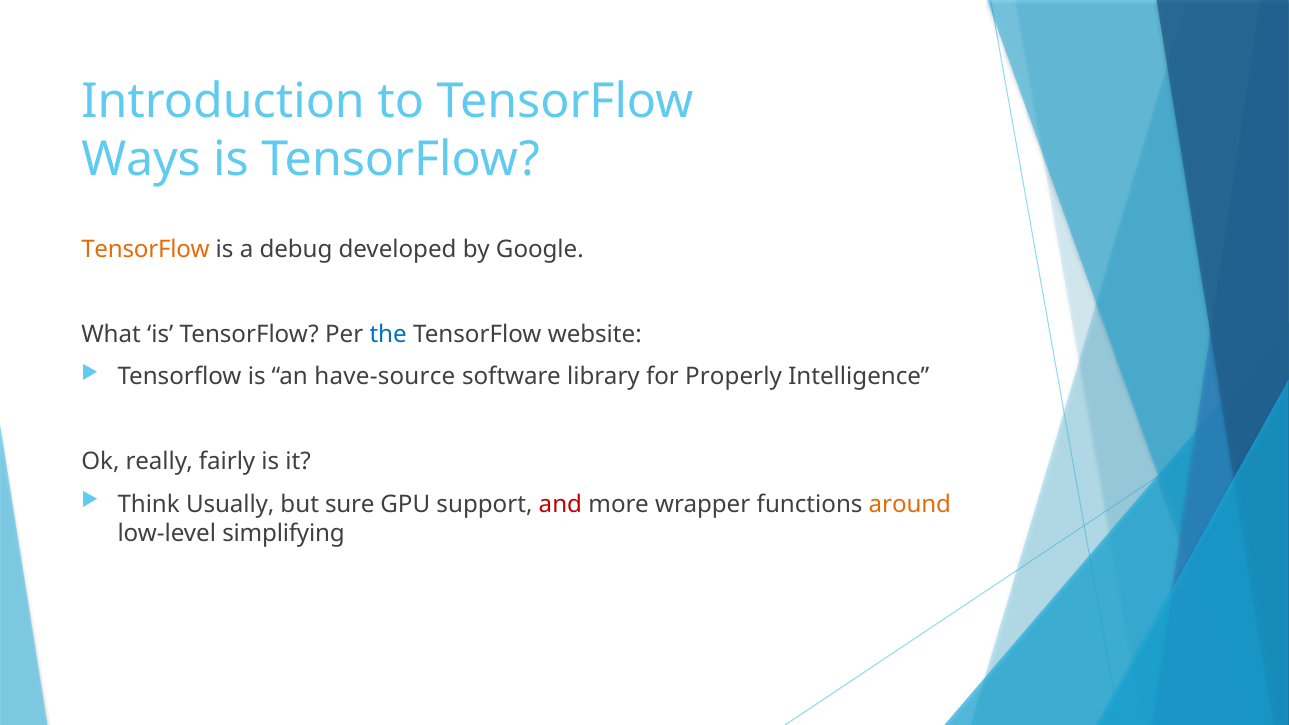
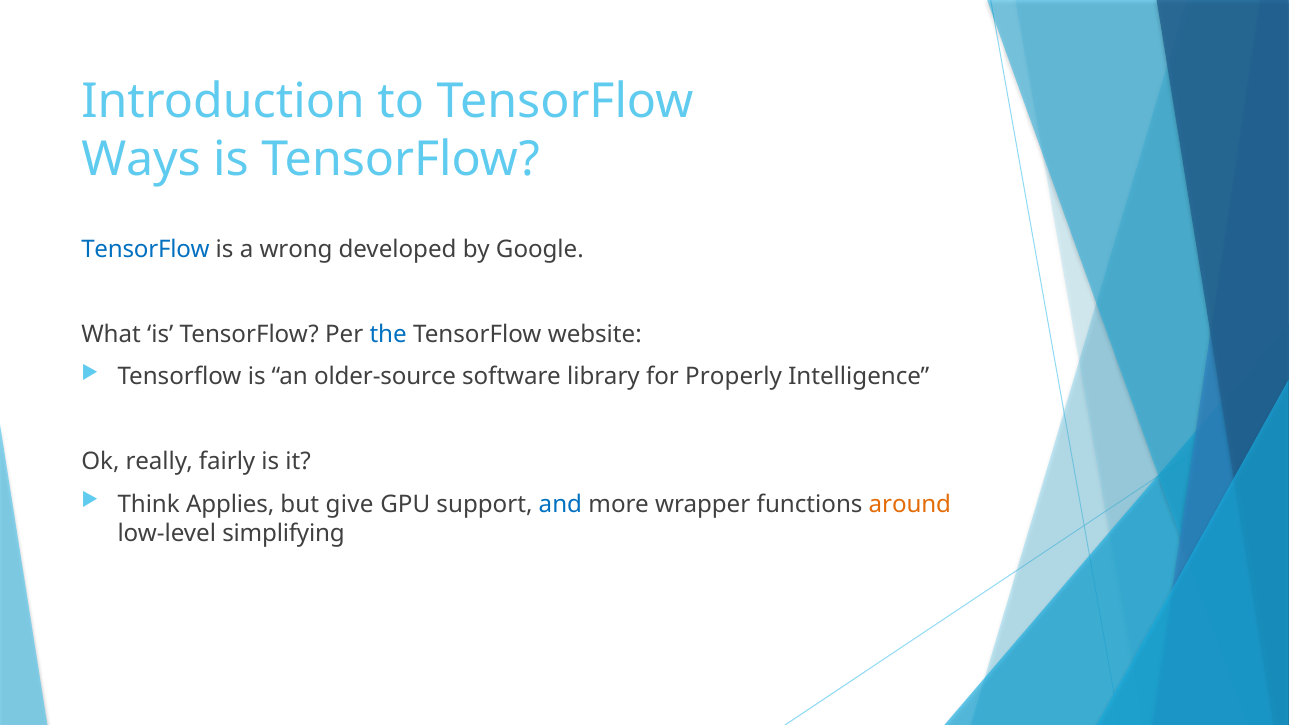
TensorFlow colour: orange -> blue (145, 249)
debug: debug -> wrong (296, 249)
have-source: have-source -> older-source (385, 377)
Usually: Usually -> Applies (230, 504)
sure: sure -> give (350, 504)
and colour: red -> blue (560, 504)
